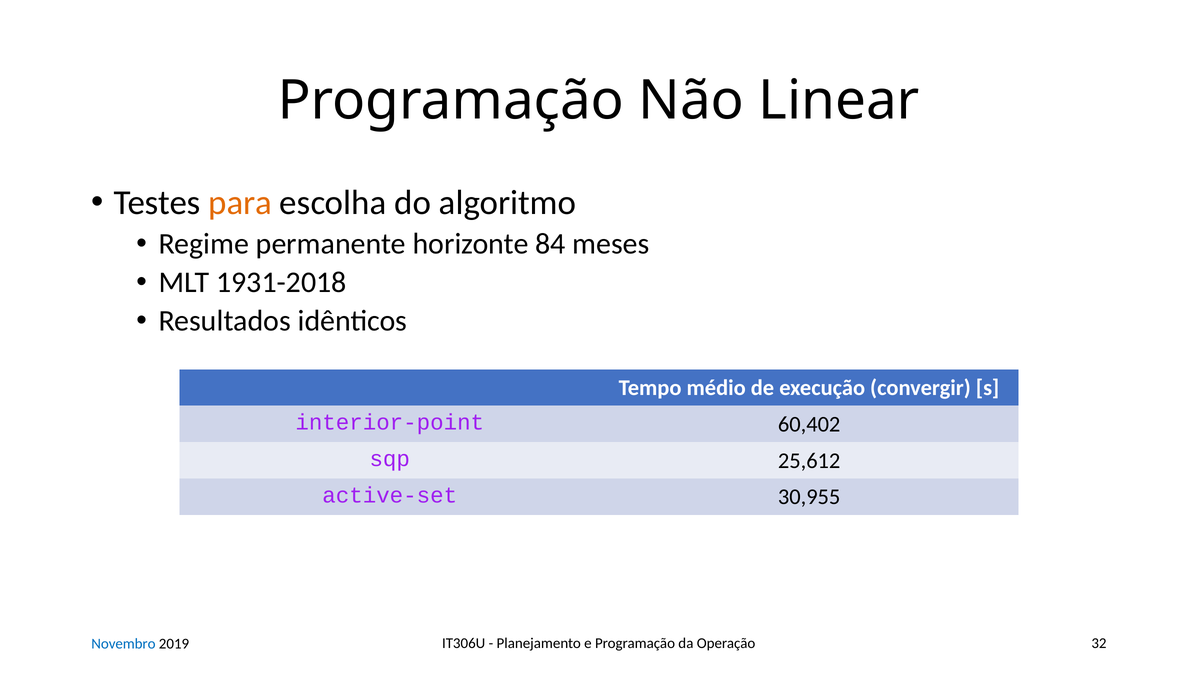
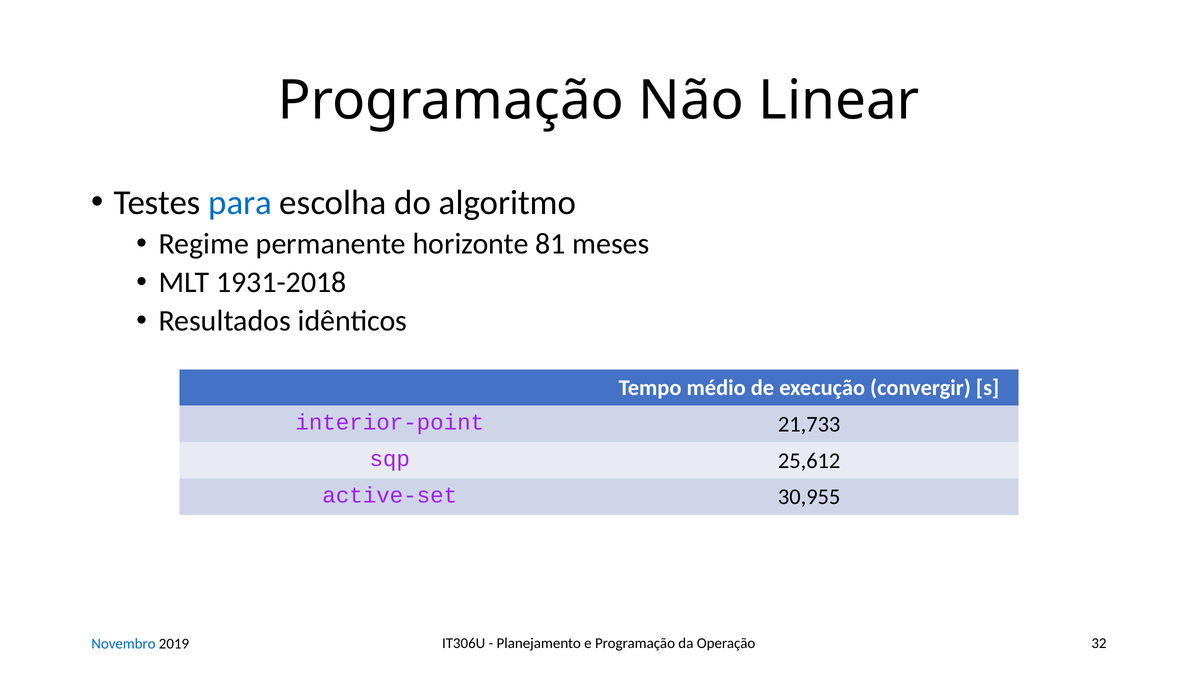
para colour: orange -> blue (240, 203)
84: 84 -> 81 (550, 244)
60,402: 60,402 -> 21,733 (809, 424)
